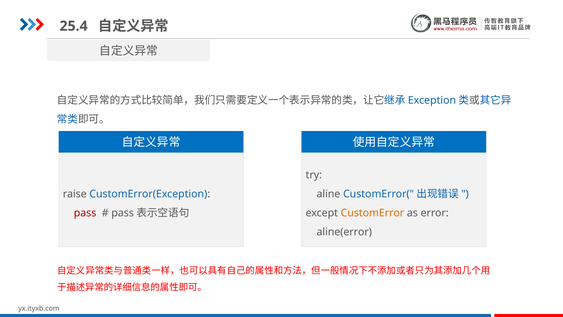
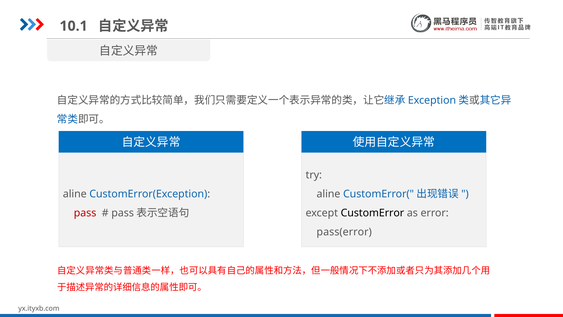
25.4: 25.4 -> 10.1 (74, 26)
raise: raise -> aline (75, 194)
CustomError colour: orange -> black (372, 213)
aline(error: aline(error -> pass(error (344, 232)
